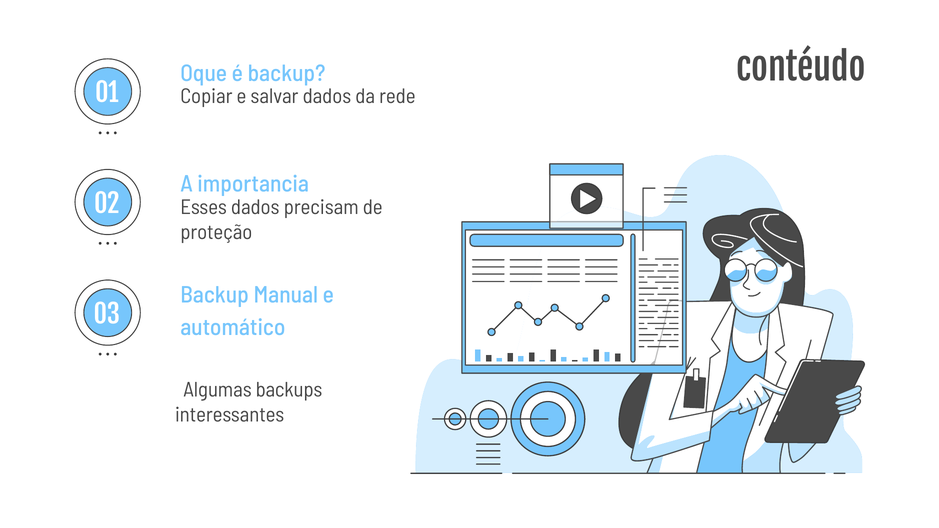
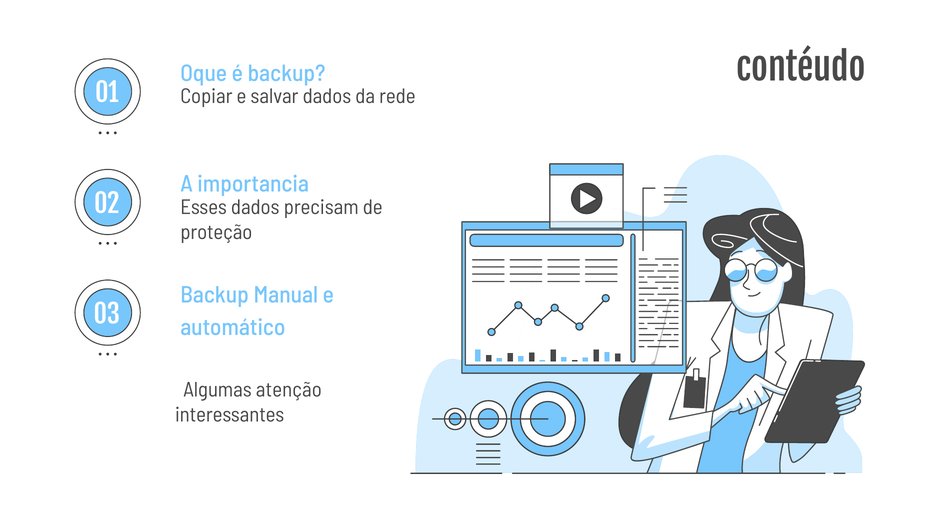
backups: backups -> atenção (289, 390)
